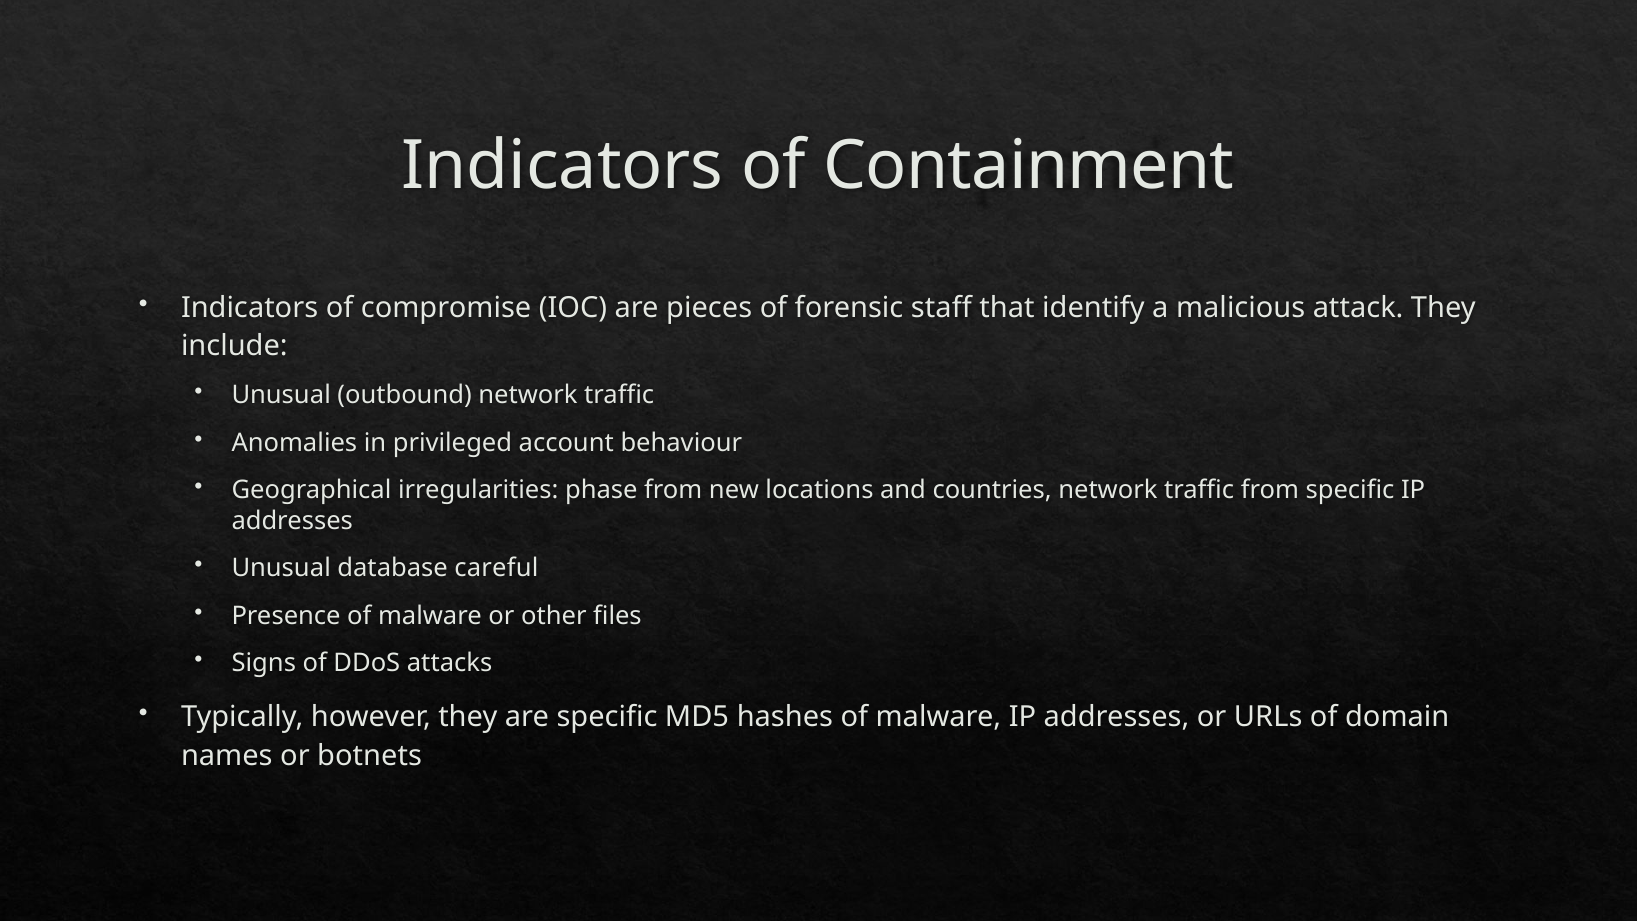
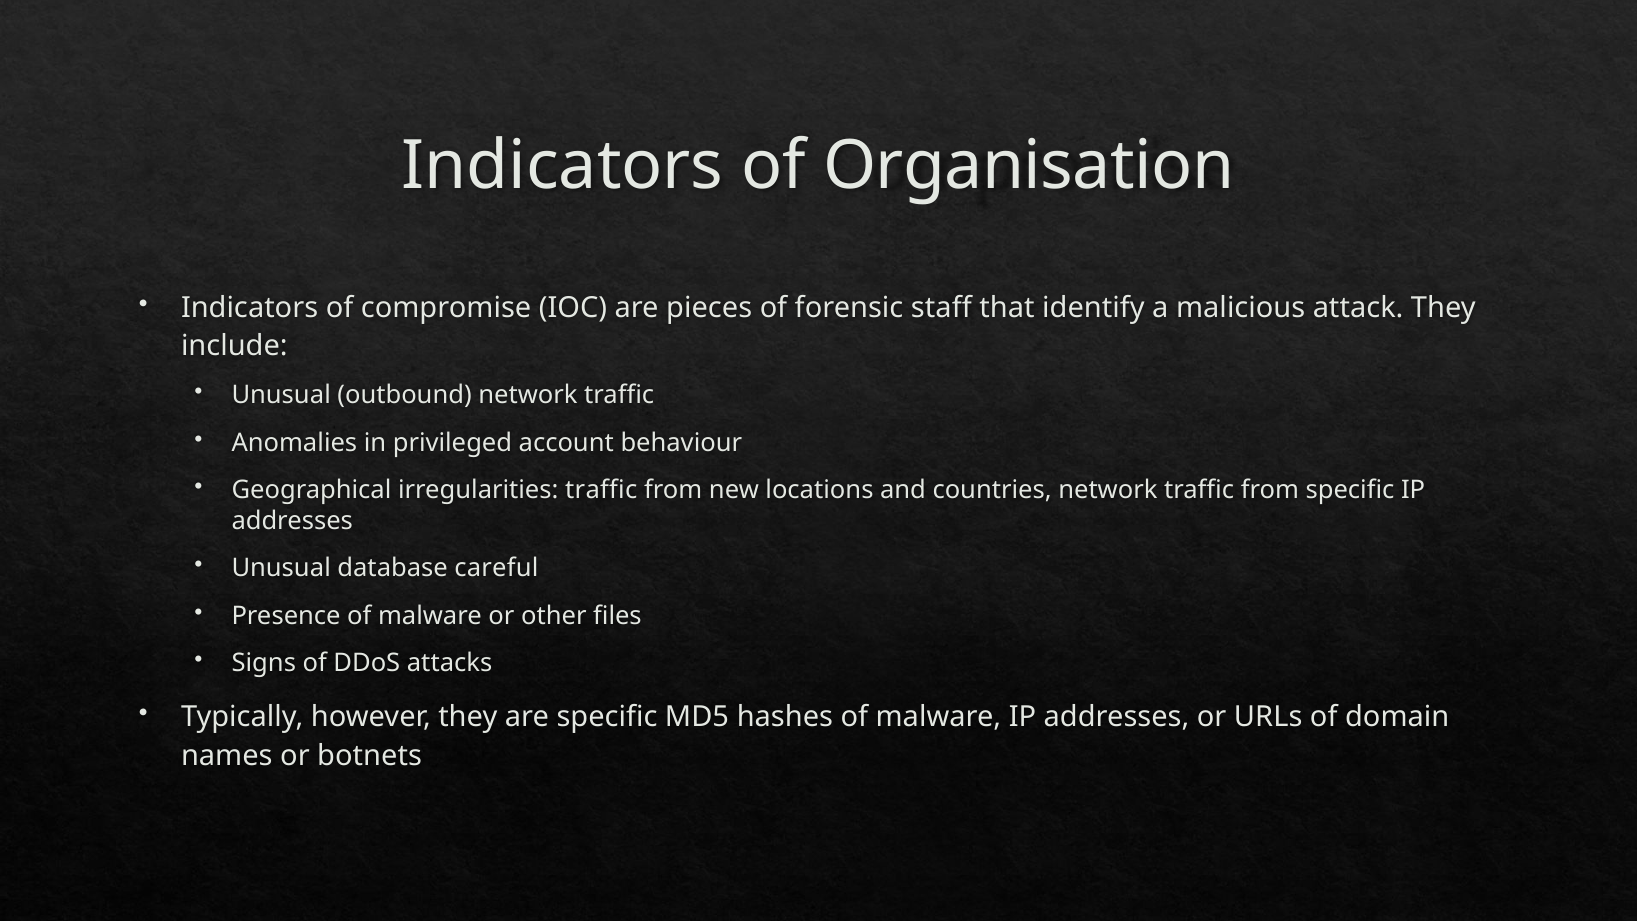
Containment: Containment -> Organisation (1029, 166)
irregularities phase: phase -> traffic (601, 490)
